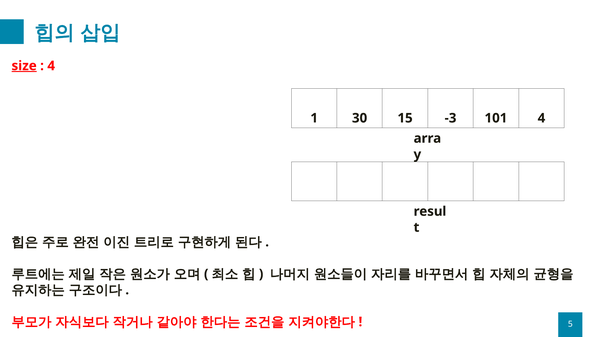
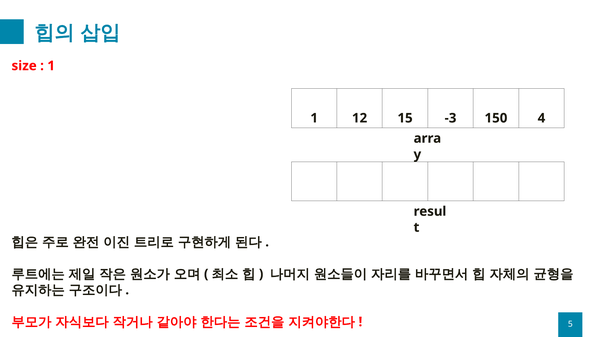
size underline: present -> none (24, 66)
4: 4 -> 1 (51, 66)
30: 30 -> 12 (360, 118)
101: 101 -> 150 (496, 118)
